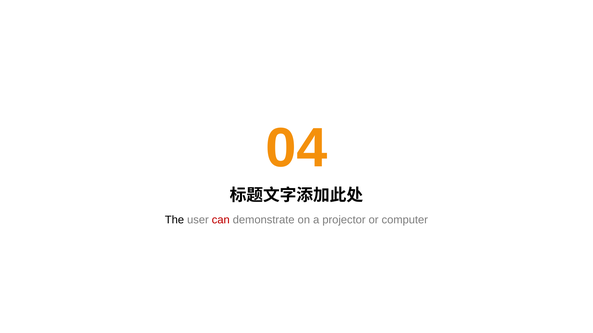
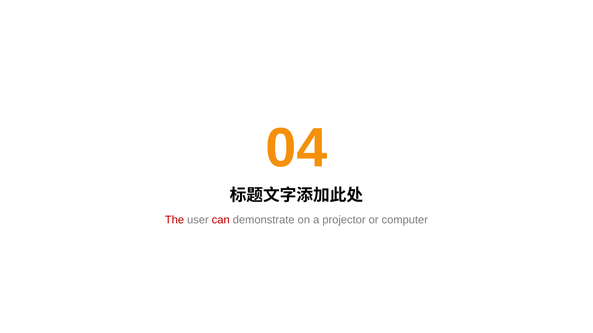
The colour: black -> red (174, 220)
